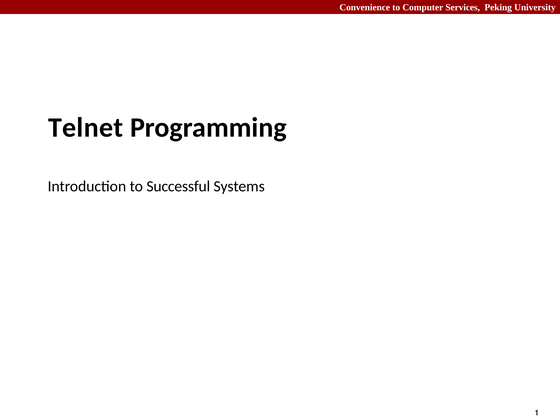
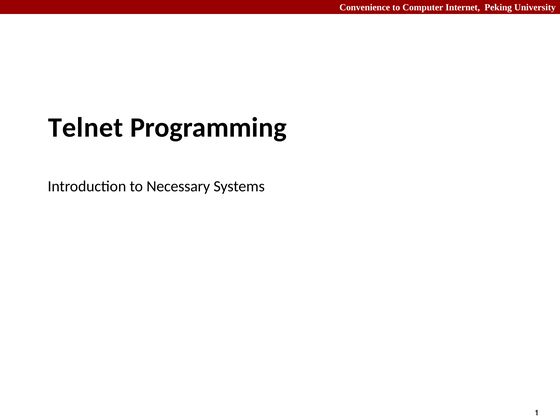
Services: Services -> Internet (463, 7)
Successful: Successful -> Necessary (178, 186)
